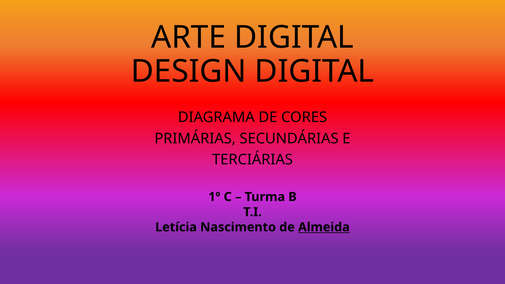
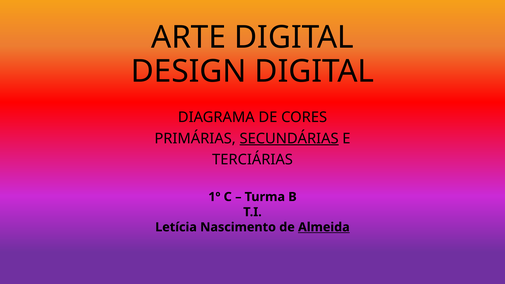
SECUNDÁRIAS underline: none -> present (289, 139)
